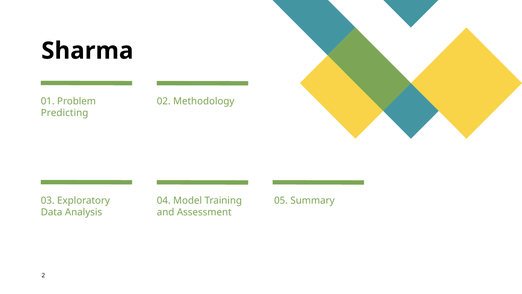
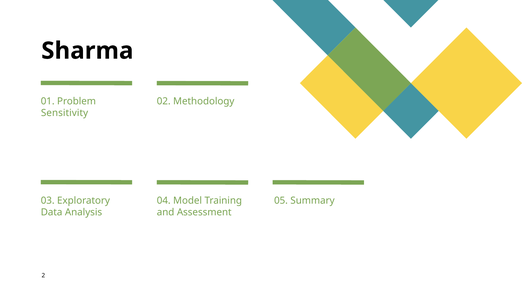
Predicting: Predicting -> Sensitivity (65, 113)
